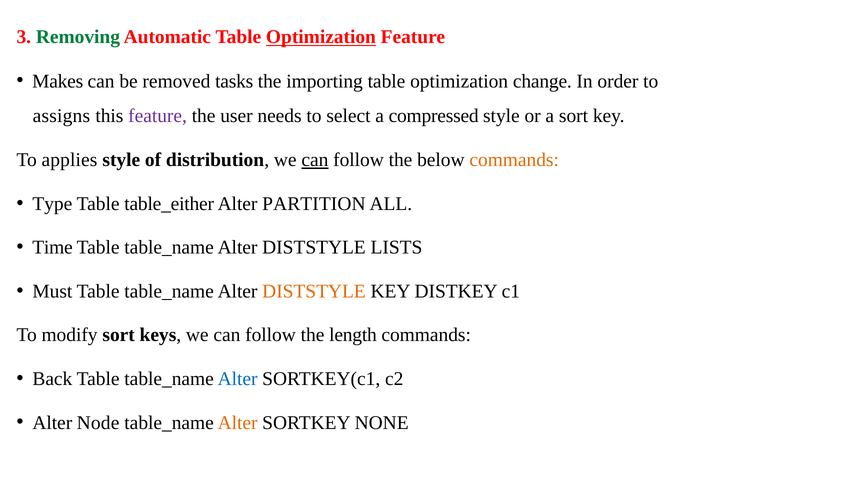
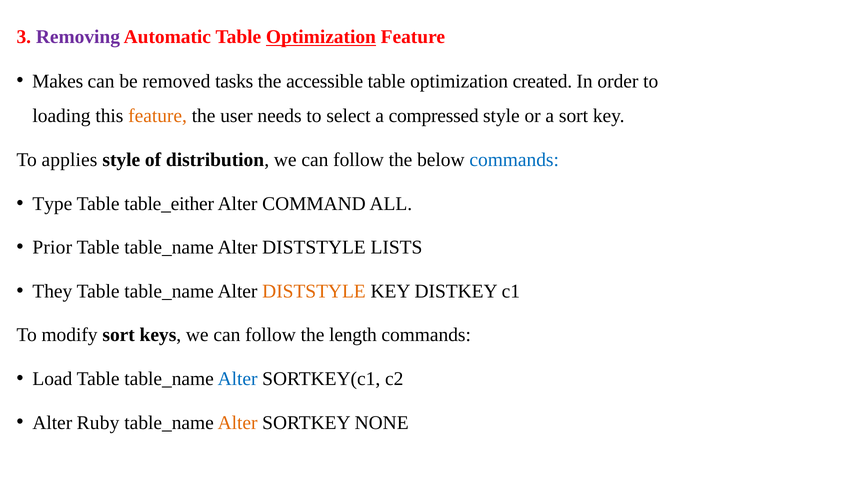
Removing colour: green -> purple (78, 37)
importing: importing -> accessible (325, 81)
change: change -> created (542, 81)
assigns: assigns -> loading (62, 116)
feature colour: purple -> orange (158, 116)
can underline: present -> none (315, 160)
commands colour: orange -> blue (514, 160)
PARTITION: PARTITION -> COMMAND (314, 204)
Time: Time -> Prior (52, 248)
Must: Must -> They (52, 292)
Back: Back -> Load (52, 379)
Node: Node -> Ruby (98, 423)
